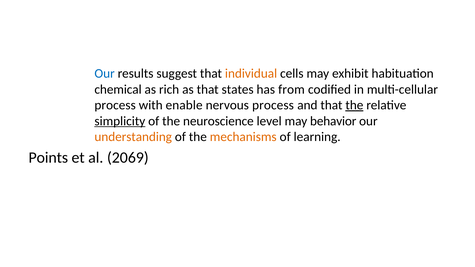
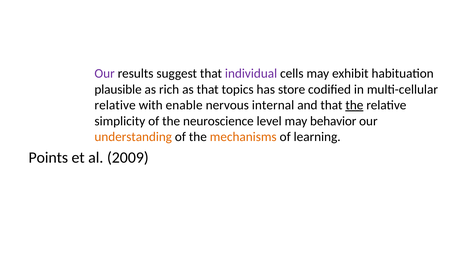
Our colour: blue -> purple (105, 74)
individual colour: orange -> purple (251, 74)
chemical: chemical -> plausible (118, 89)
states: states -> topics (238, 89)
from: from -> store (292, 89)
process: process -> relative (115, 105)
nervous process: process -> internal (273, 105)
simplicity underline: present -> none (120, 121)
2069: 2069 -> 2009 (128, 158)
